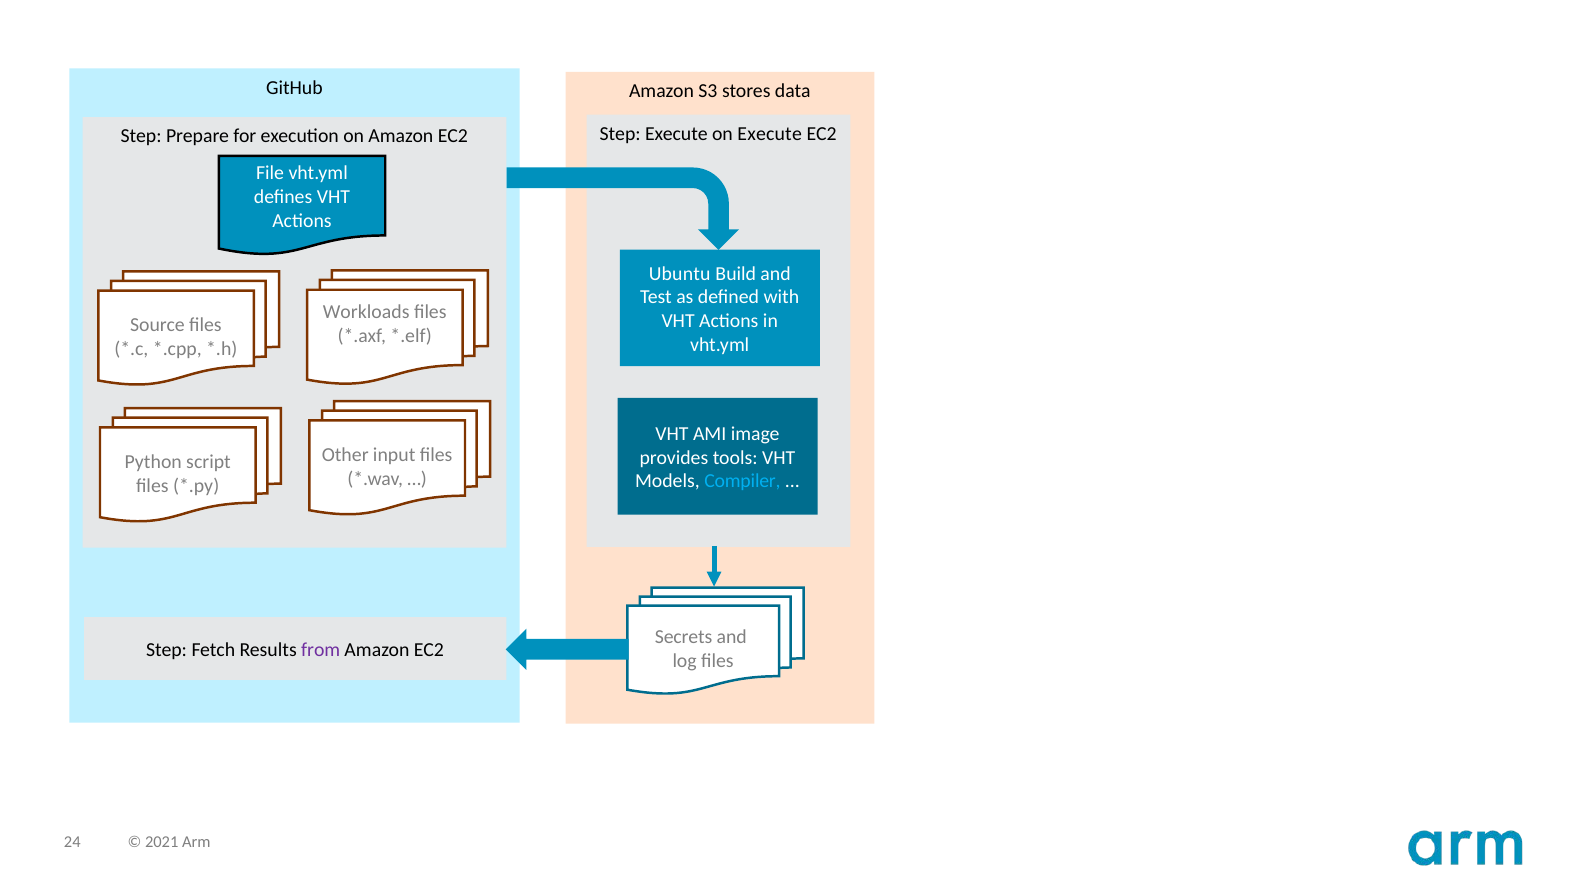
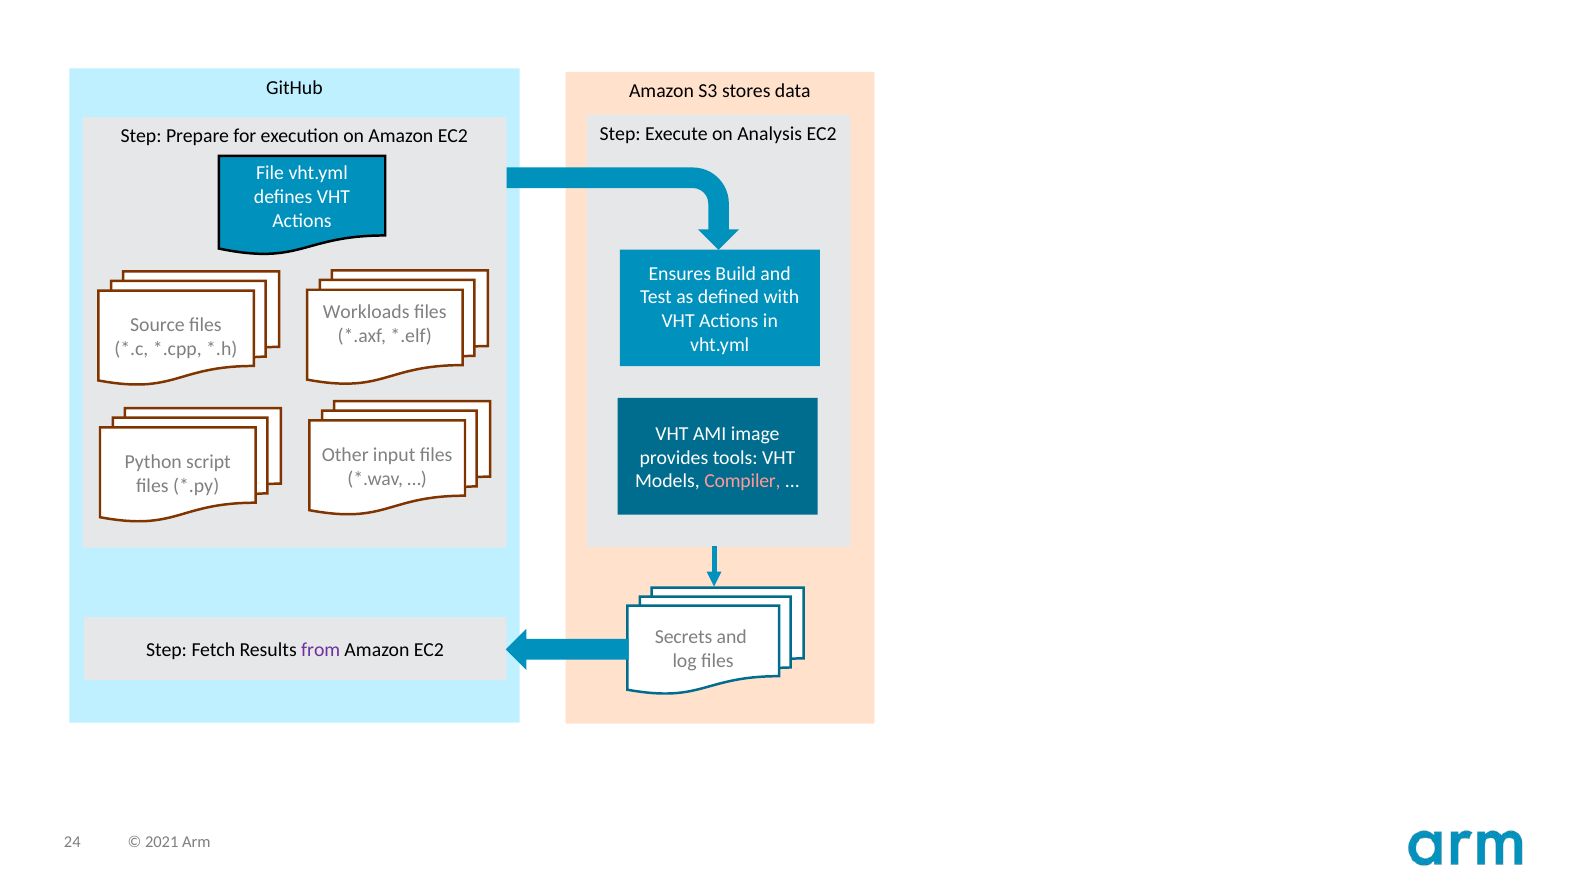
on Execute: Execute -> Analysis (770, 134)
Ubuntu: Ubuntu -> Ensures (680, 274)
Compiler colour: light blue -> pink (742, 481)
